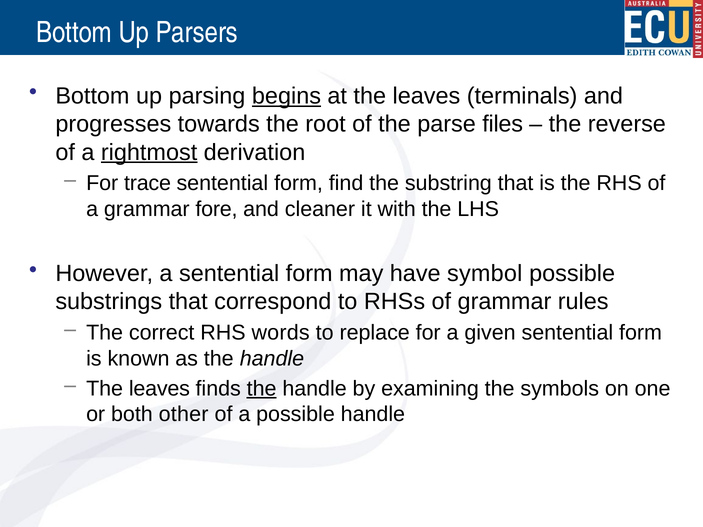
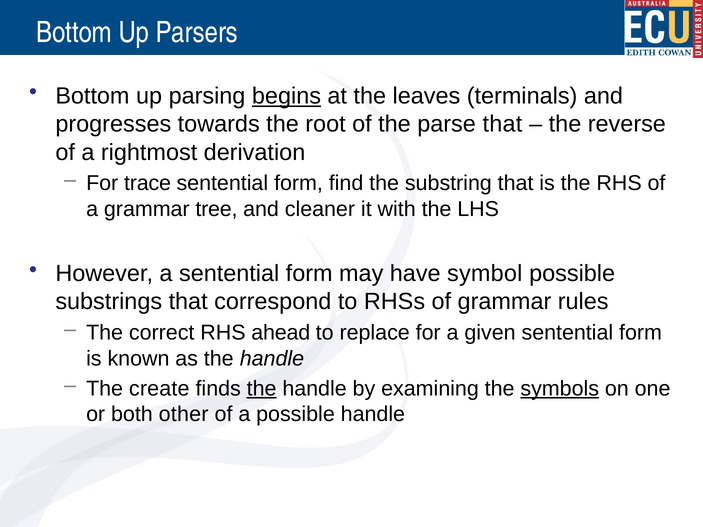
parse files: files -> that (502, 124)
rightmost underline: present -> none (149, 152)
fore: fore -> tree (216, 209)
words: words -> ahead (281, 333)
leaves: leaves -> create (159, 389)
symbols underline: none -> present (560, 389)
